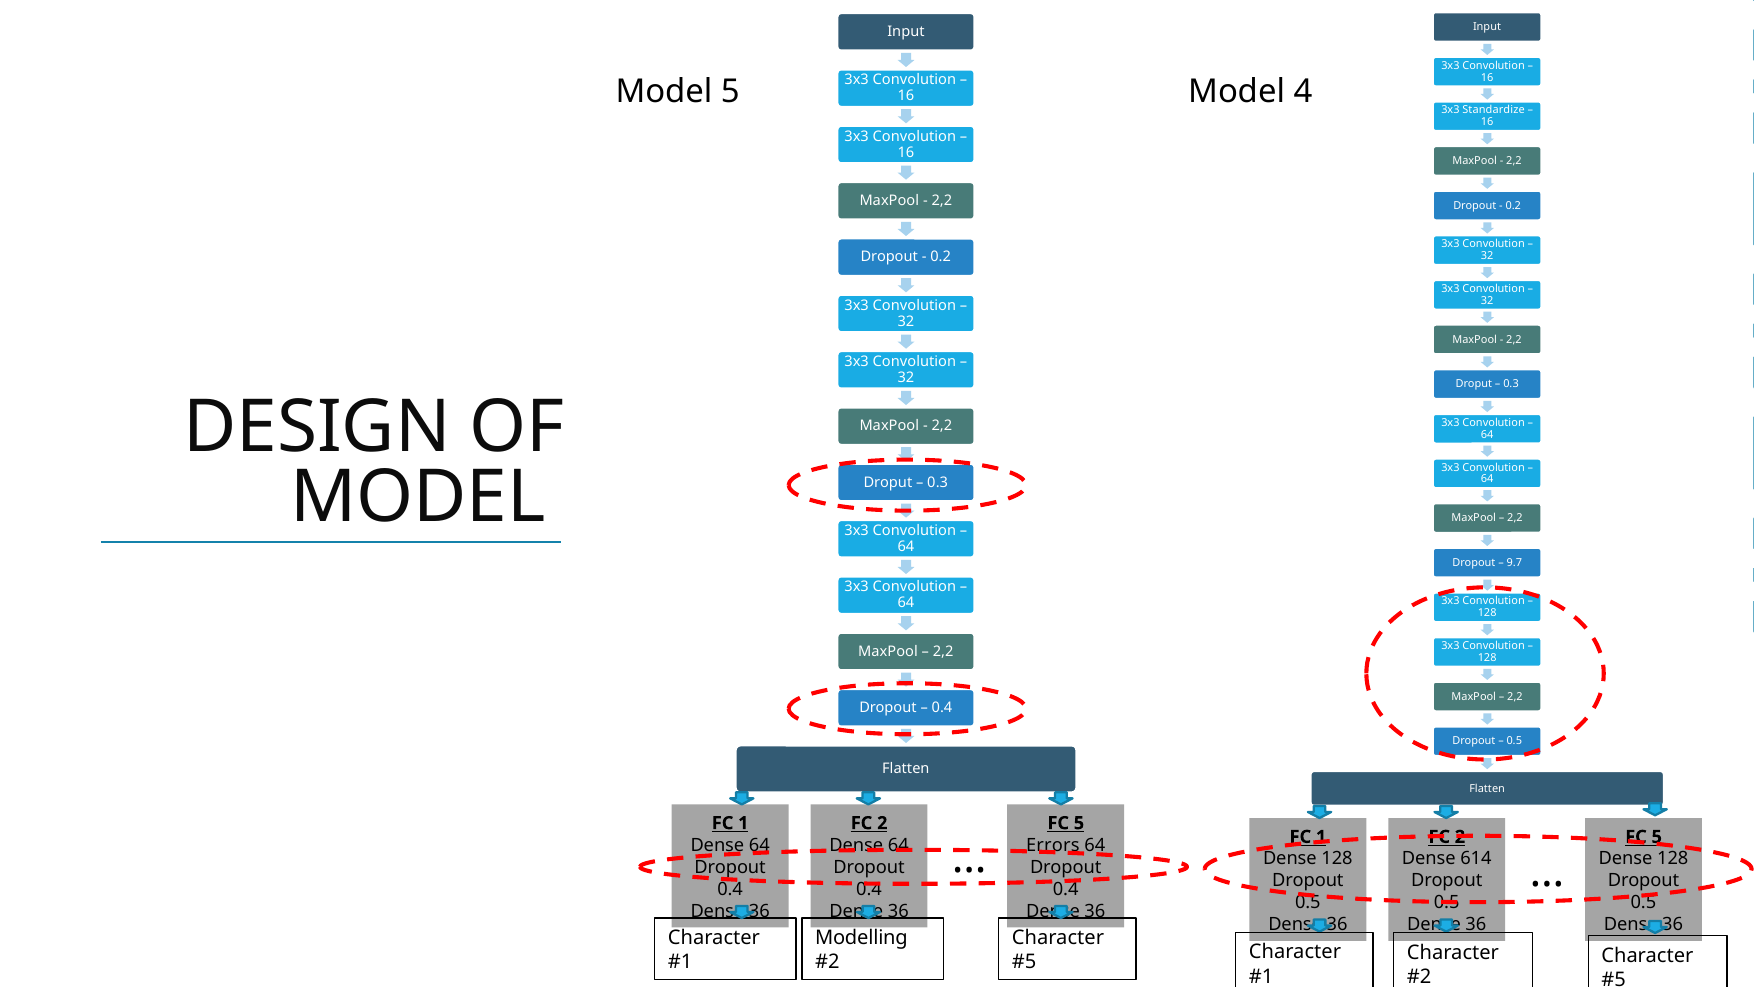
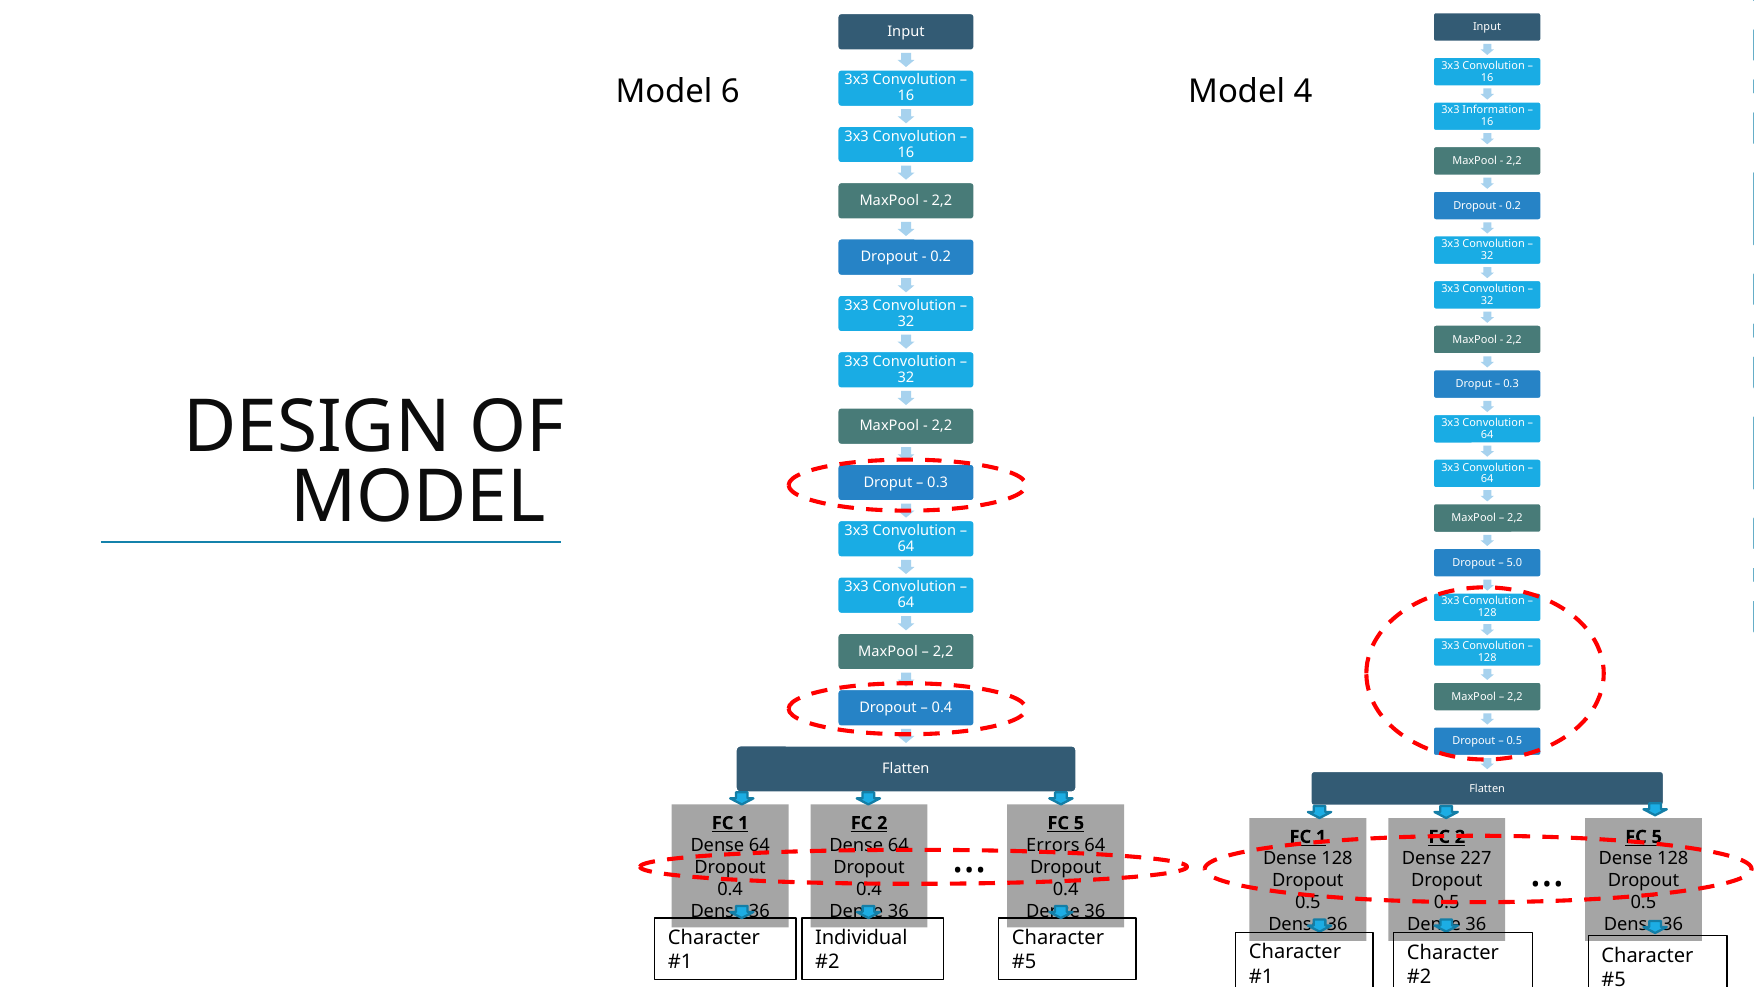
Model 5: 5 -> 6 (730, 92)
Standardize: Standardize -> Information (1494, 110)
9.7: 9.7 -> 5.0 (1514, 562)
614: 614 -> 227 (1476, 859)
Modelling: Modelling -> Individual (861, 938)
